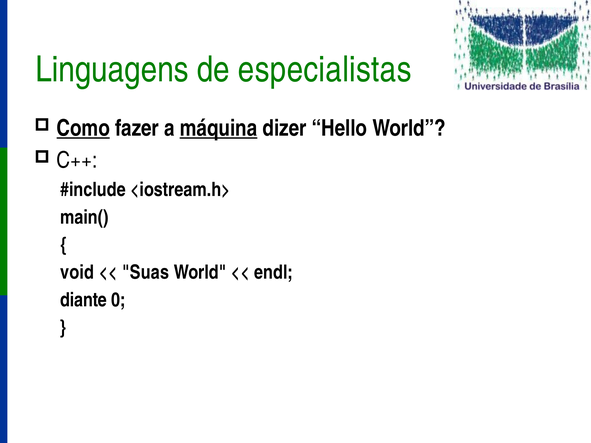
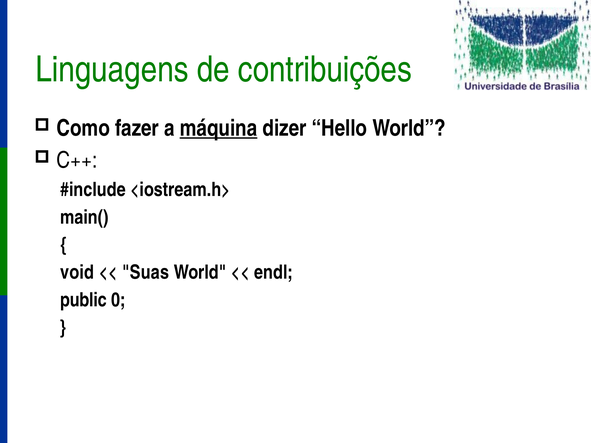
especialistas: especialistas -> contribuições (325, 70)
Como underline: present -> none (83, 128)
diante: diante -> public (84, 300)
